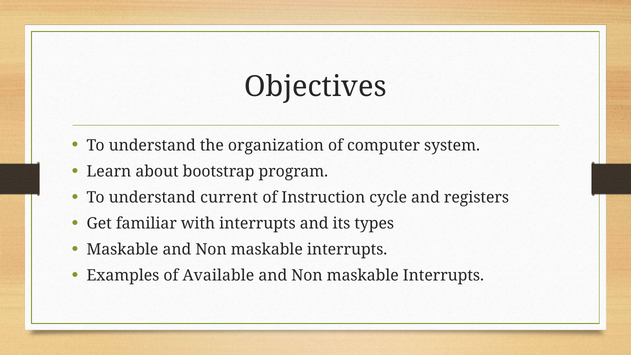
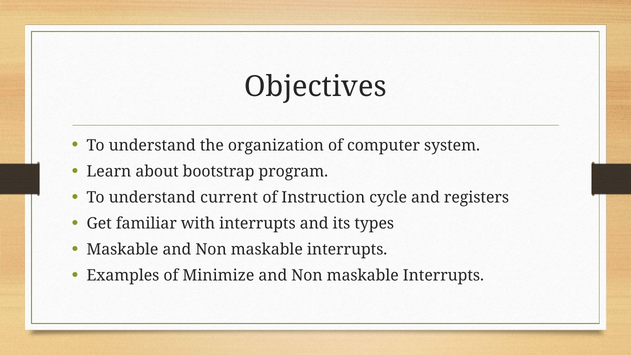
Available: Available -> Minimize (218, 275)
